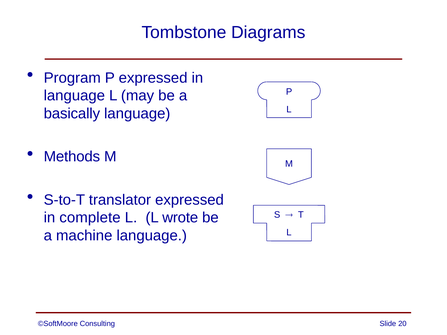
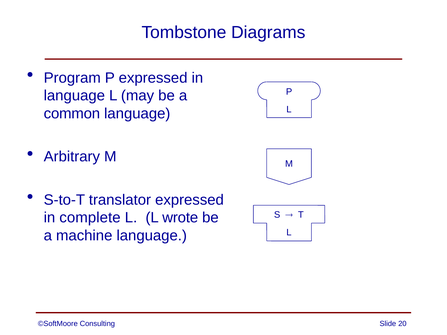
basically: basically -> common (72, 114)
Methods: Methods -> Arbitrary (72, 157)
